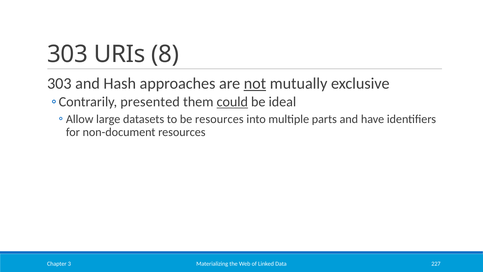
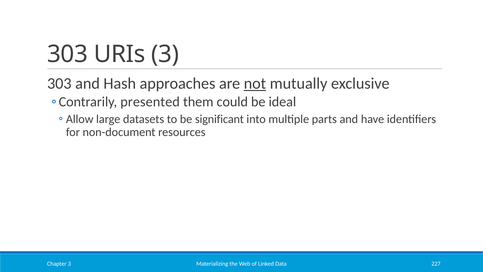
URIs 8: 8 -> 3 (165, 54)
could underline: present -> none (232, 102)
be resources: resources -> significant (219, 119)
